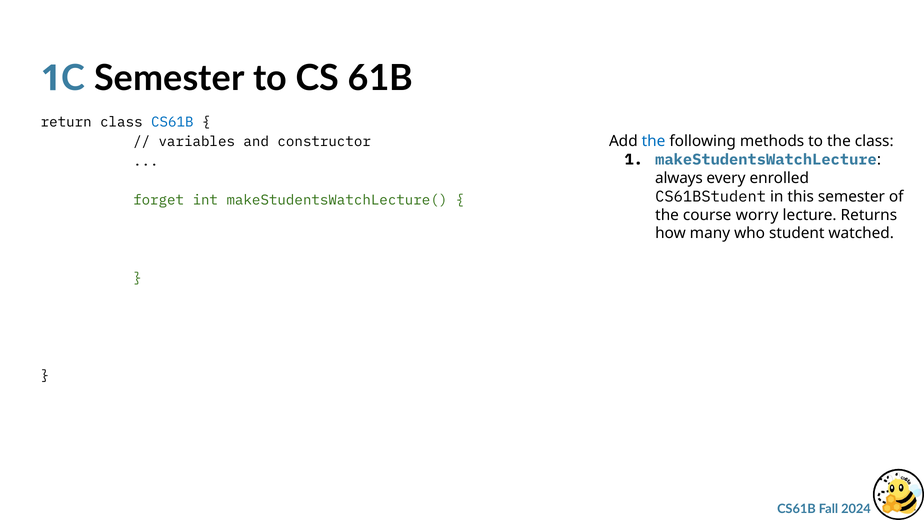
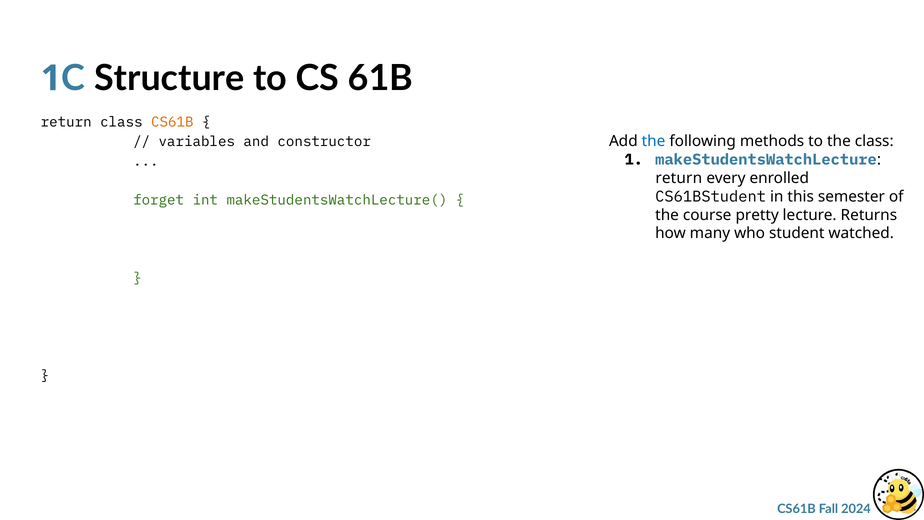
Semester: Semester -> Structure (169, 78)
CS61B colour: blue -> orange (172, 122)
always: always -> return (679, 178)
worry: worry -> pretty (757, 215)
